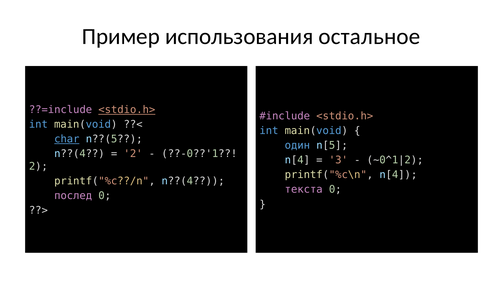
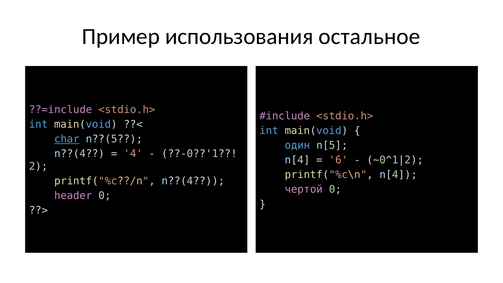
<stdio.h> underline: present -> none (127, 110)
2: 2 -> 4 (133, 154)
3: 3 -> 6 (338, 160)
текста: текста -> чертой (304, 189)
послед: послед -> header (73, 196)
